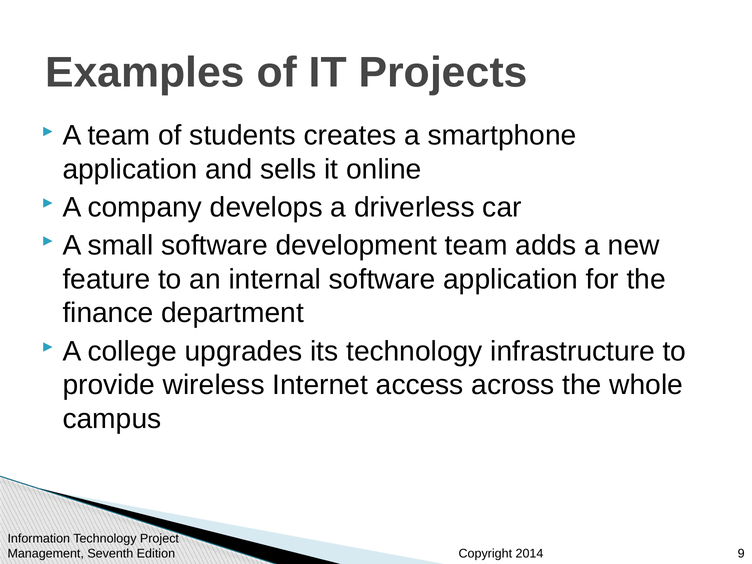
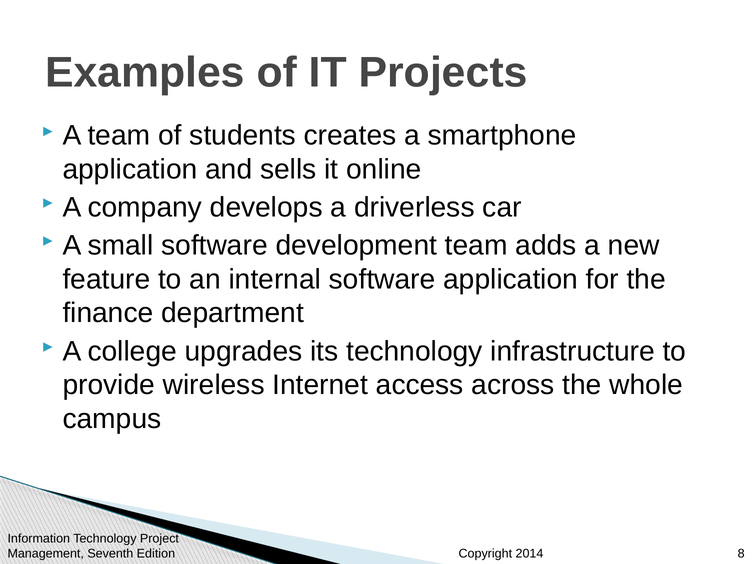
9: 9 -> 8 (741, 554)
